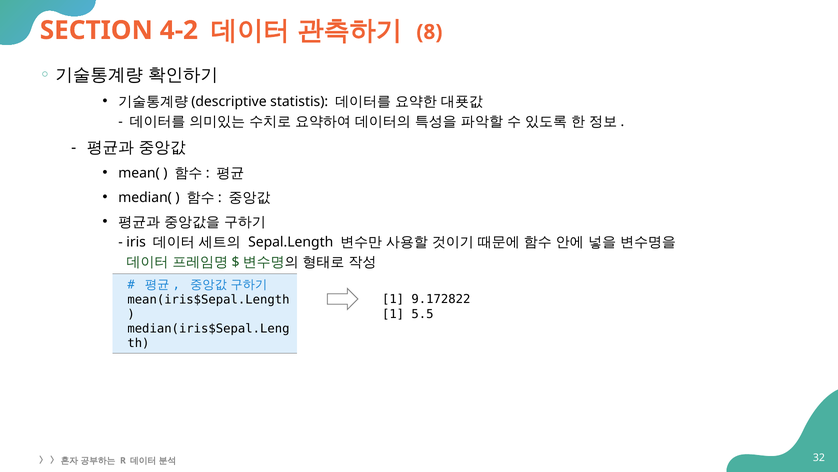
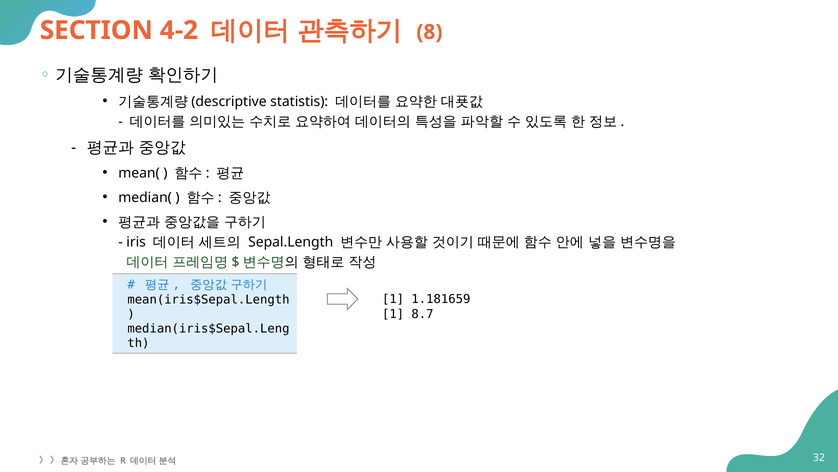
9.172822: 9.172822 -> 1.181659 (441, 299)
5.5: 5.5 -> 8.7 (423, 314)
